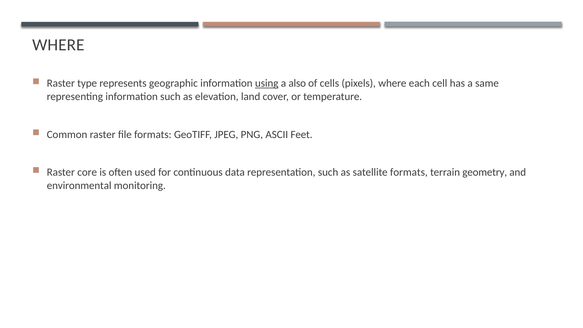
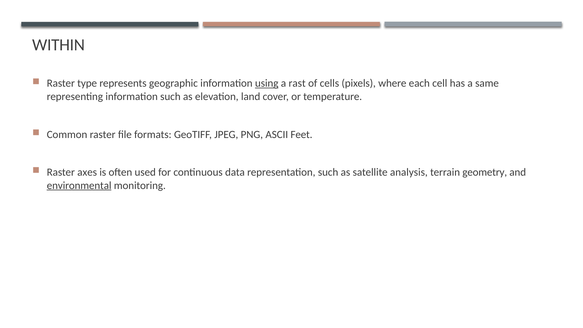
WHERE: WHERE -> WITHIN (58, 45)
also: also -> rast (297, 83)
core: core -> axes (87, 172)
satellite formats: formats -> analysis (409, 172)
environmental underline: none -> present (79, 185)
